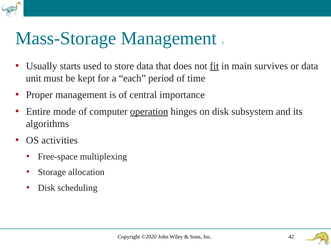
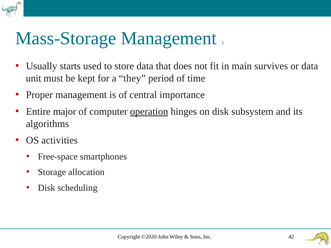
fit underline: present -> none (214, 66)
each: each -> they (132, 78)
mode: mode -> major (65, 112)
multiplexing: multiplexing -> smartphones (103, 157)
